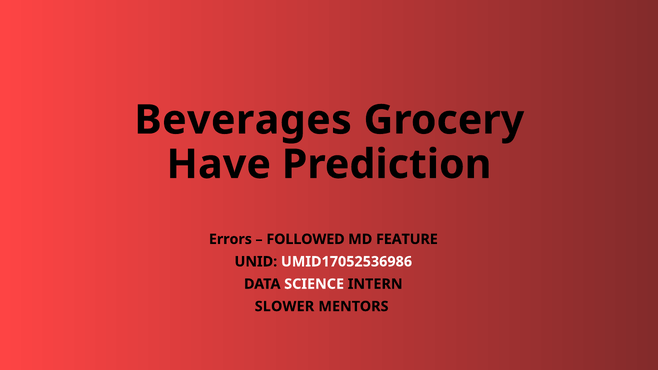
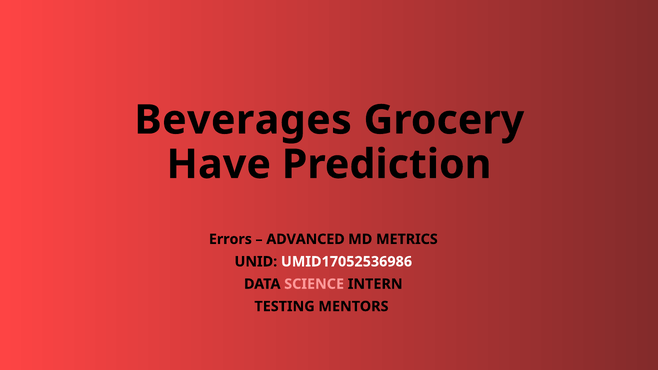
FOLLOWED: FOLLOWED -> ADVANCED (306, 239)
FEATURE: FEATURE -> METRICS (407, 239)
SCIENCE colour: white -> pink (314, 284)
SLOWER: SLOWER -> TESTING (285, 307)
